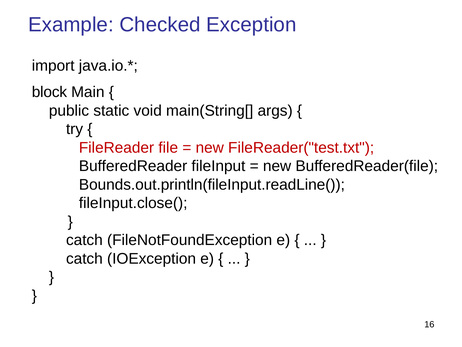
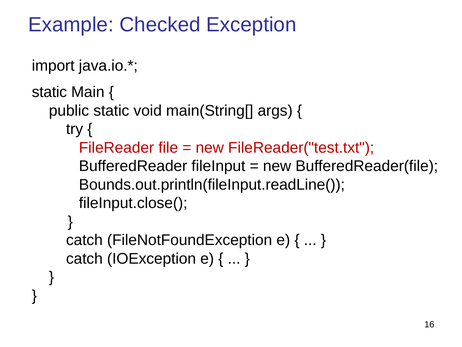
block: block -> static (49, 92)
